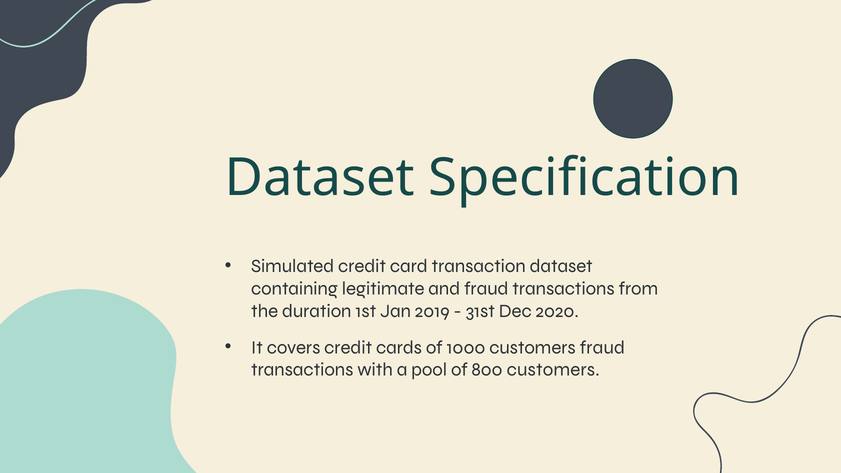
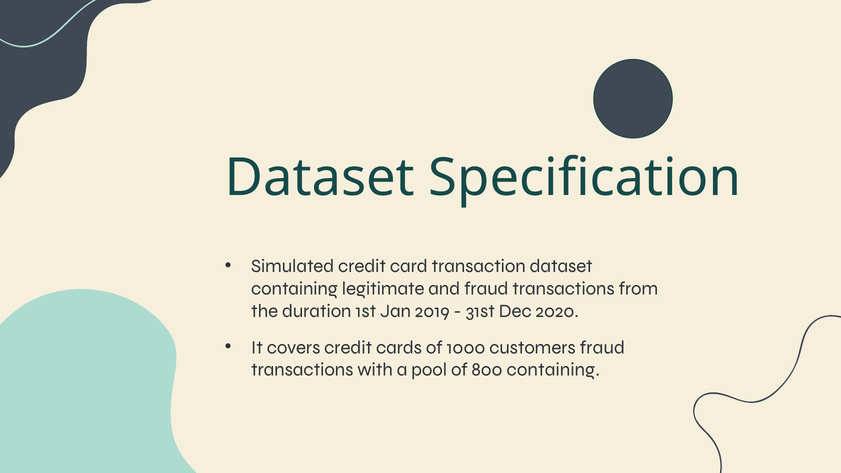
800 customers: customers -> containing (553, 370)
